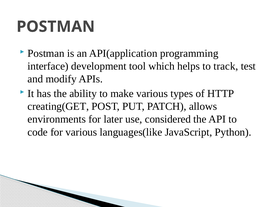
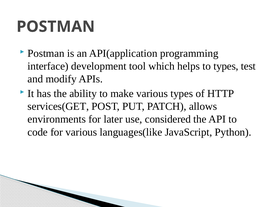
to track: track -> types (226, 66)
creating(GET: creating(GET -> services(GET (58, 106)
